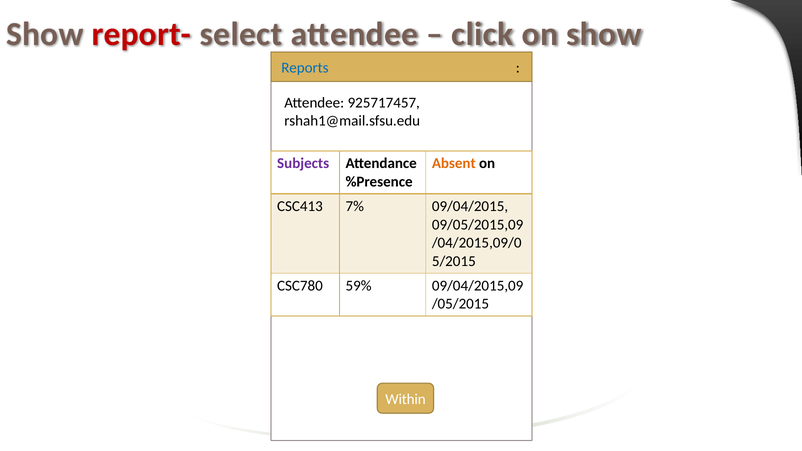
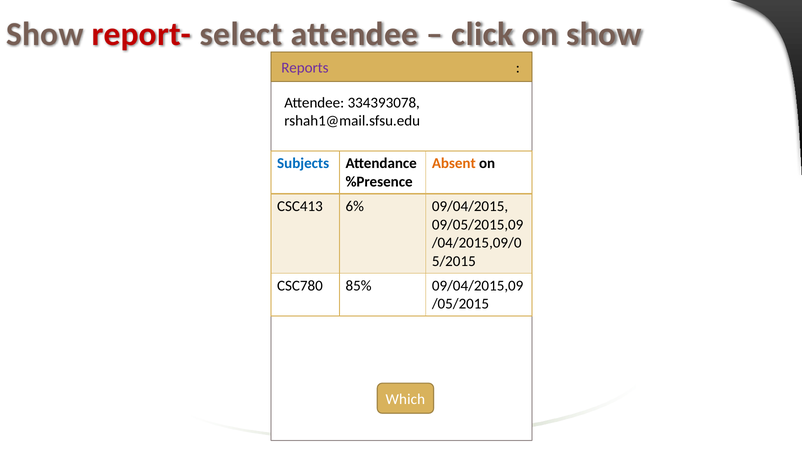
Reports colour: blue -> purple (305, 68)
925717457: 925717457 -> 334393078 (384, 103)
Subjects colour: purple -> blue (303, 164)
7%: 7% -> 6% (355, 206)
59%: 59% -> 85% (359, 286)
Within: Within -> Which (405, 399)
